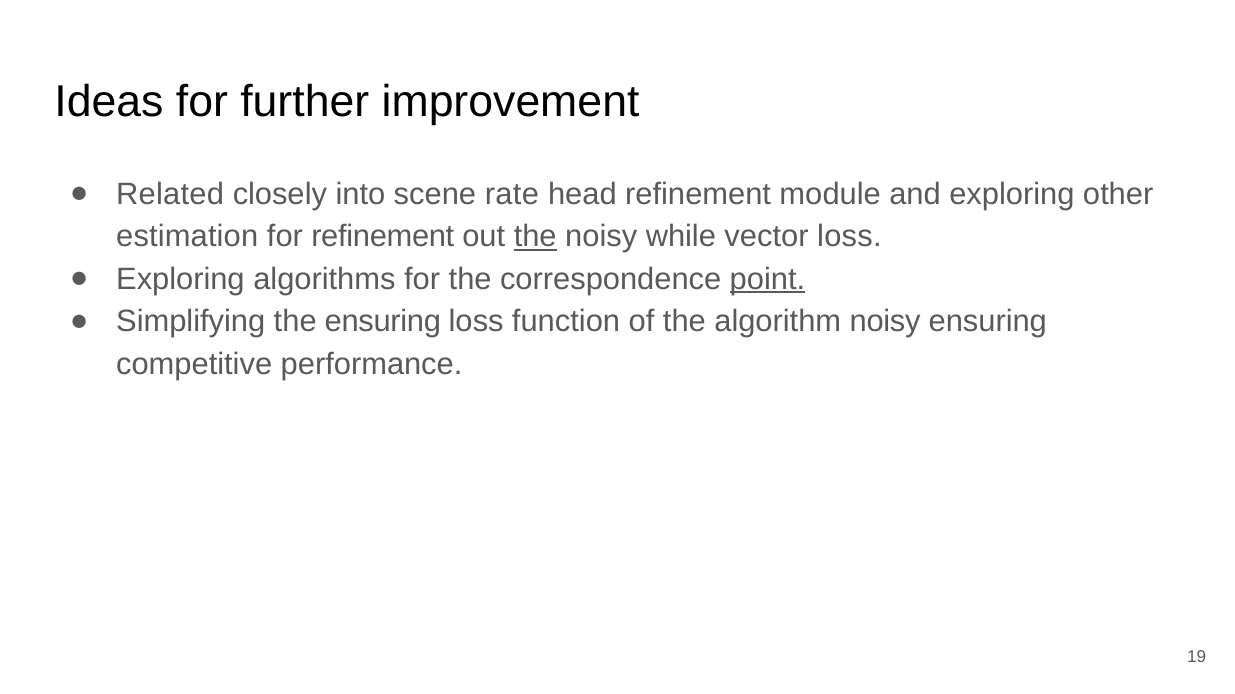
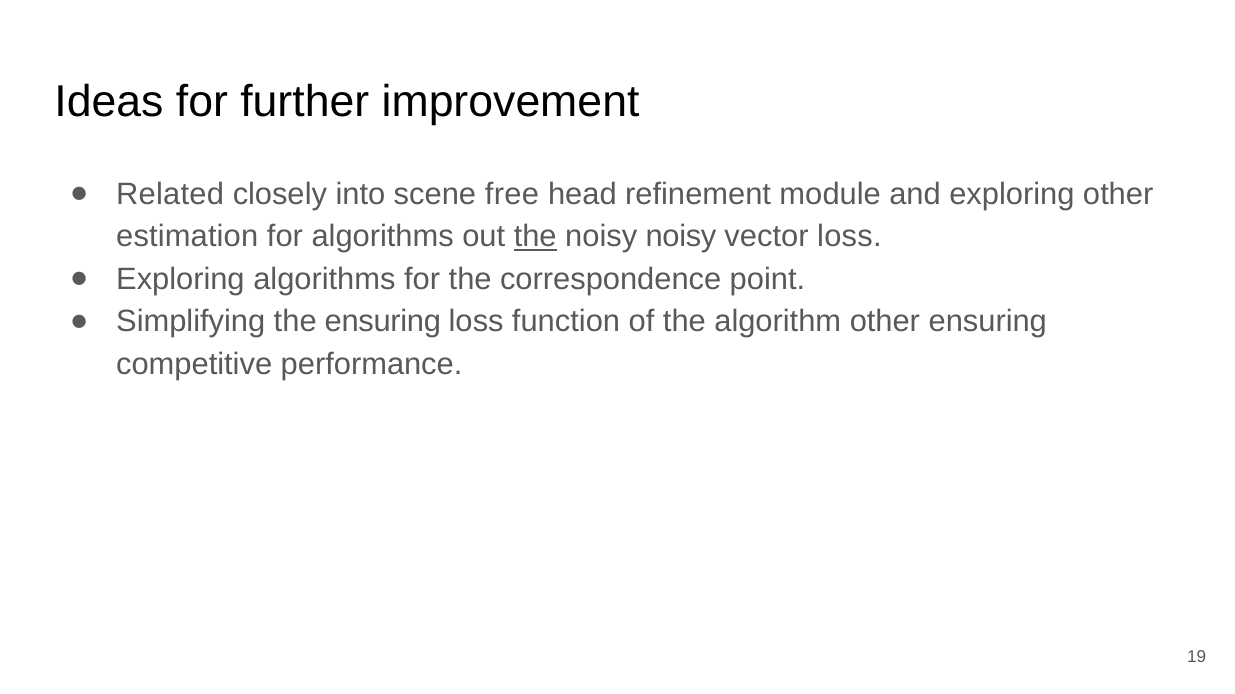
rate: rate -> free (512, 194)
for refinement: refinement -> algorithms (383, 237)
noisy while: while -> noisy (681, 237)
point underline: present -> none (768, 279)
algorithm noisy: noisy -> other (885, 322)
